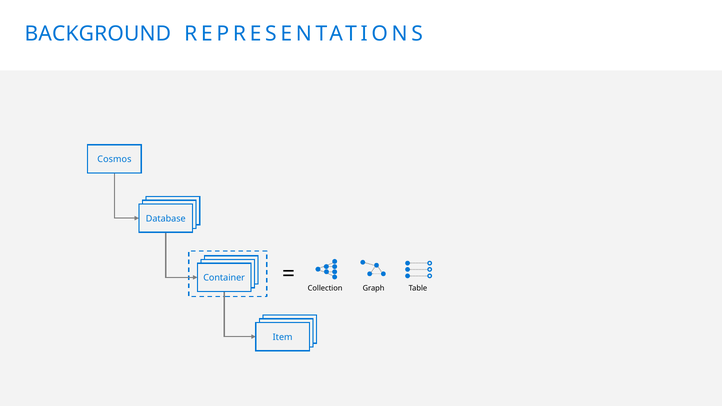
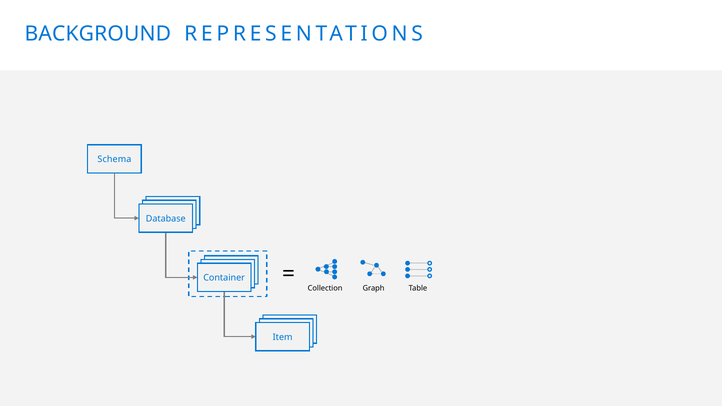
Cosmos: Cosmos -> Schema (114, 160)
